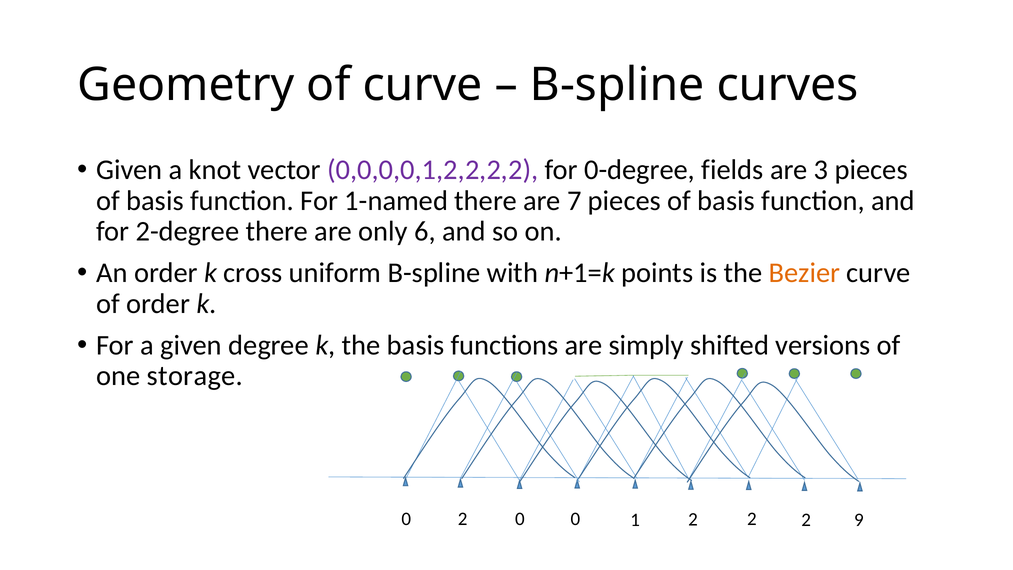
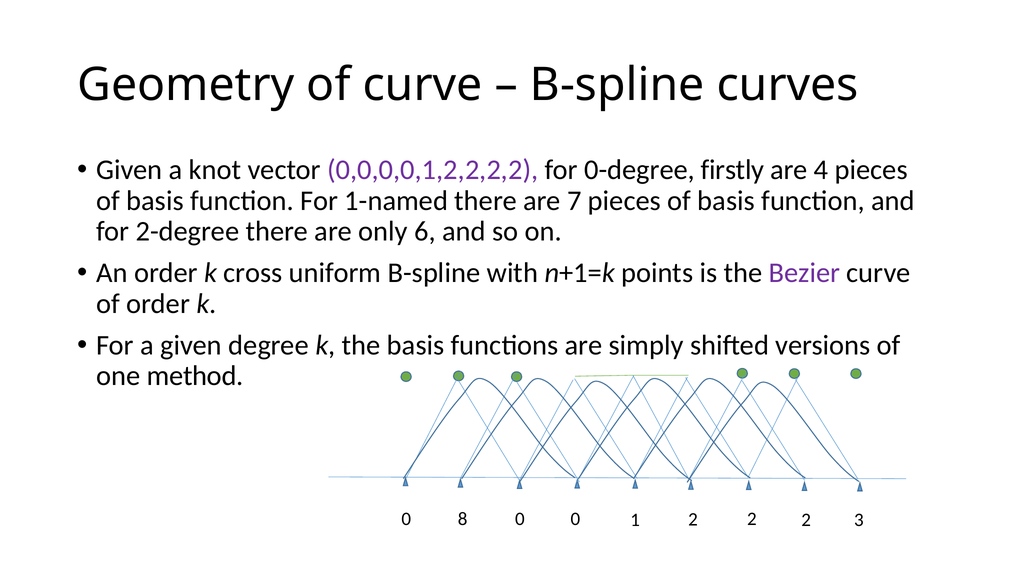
fields: fields -> firstly (733, 170)
3: 3 -> 4 (821, 170)
Bezier colour: orange -> purple (804, 273)
storage: storage -> method (195, 376)
0 2: 2 -> 8 (463, 519)
9: 9 -> 3 (859, 520)
